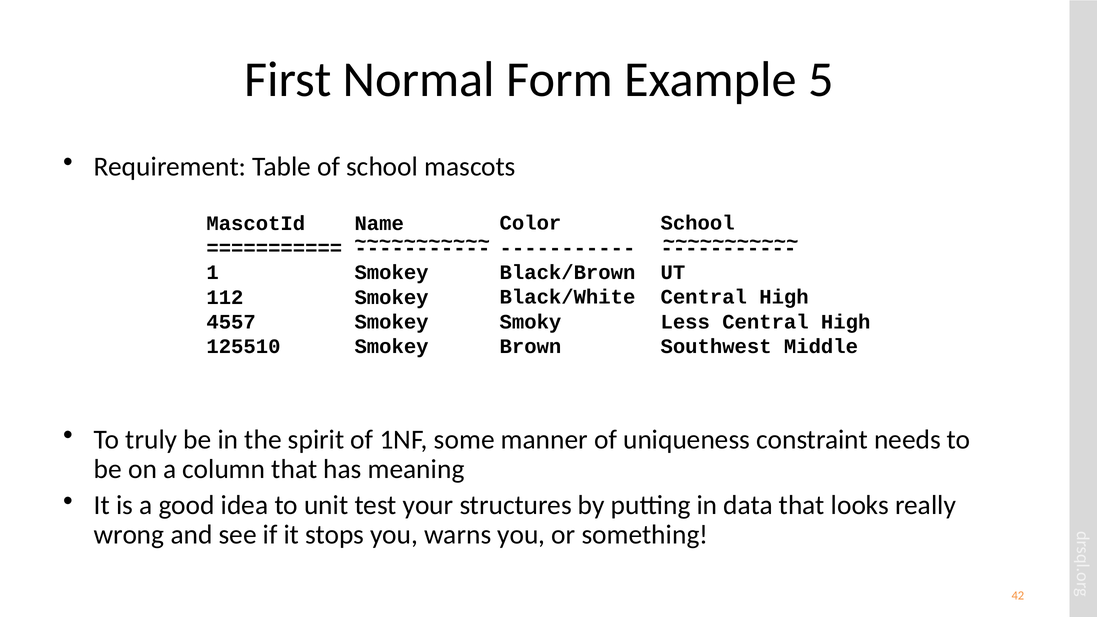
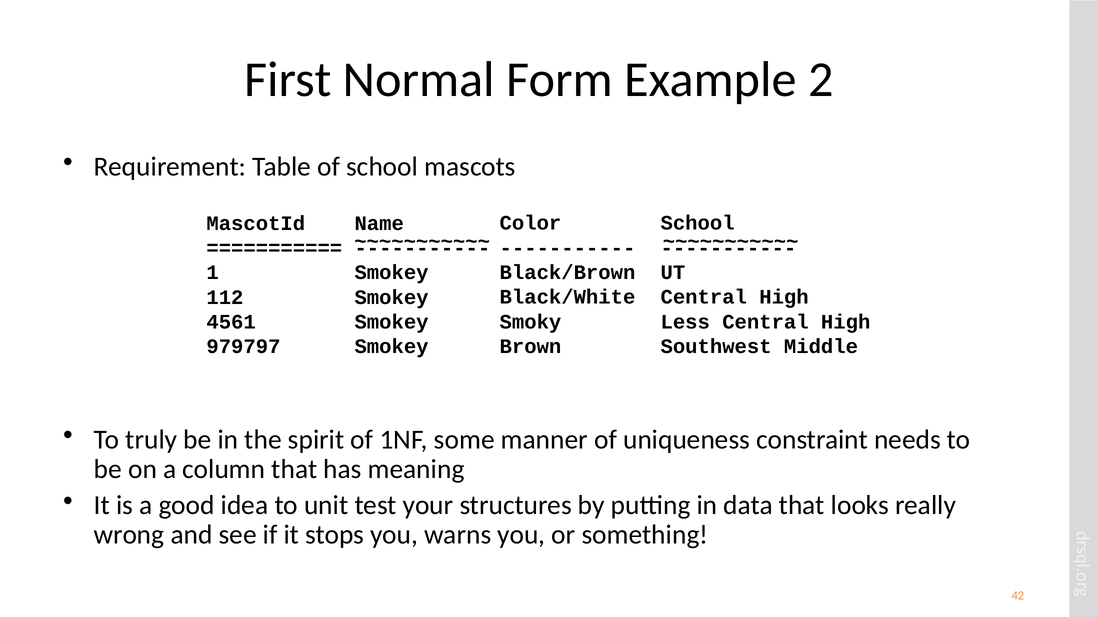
5: 5 -> 2 (821, 80)
4557: 4557 -> 4561 (231, 322)
125510: 125510 -> 979797 (243, 347)
